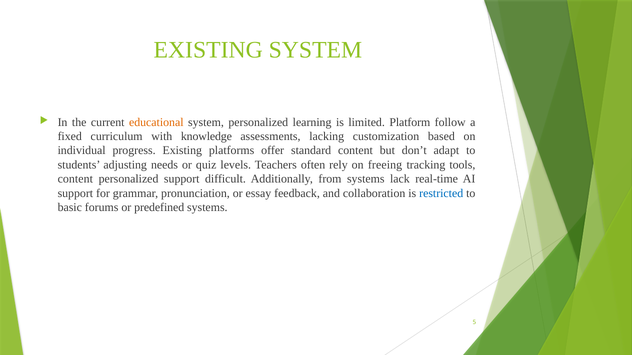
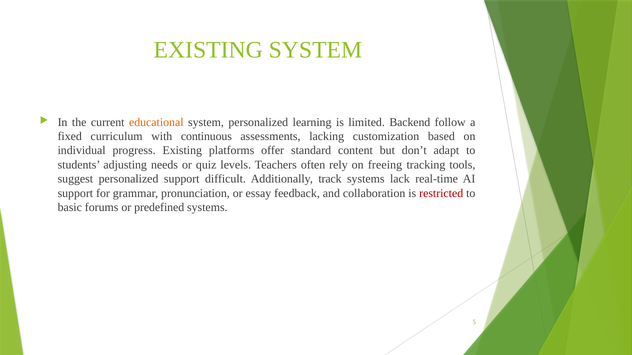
Platform: Platform -> Backend (410, 122)
knowledge: knowledge -> continuous (206, 137)
content: content -> suggest (75, 179)
from: from -> track (330, 179)
restricted colour: blue -> red (441, 193)
